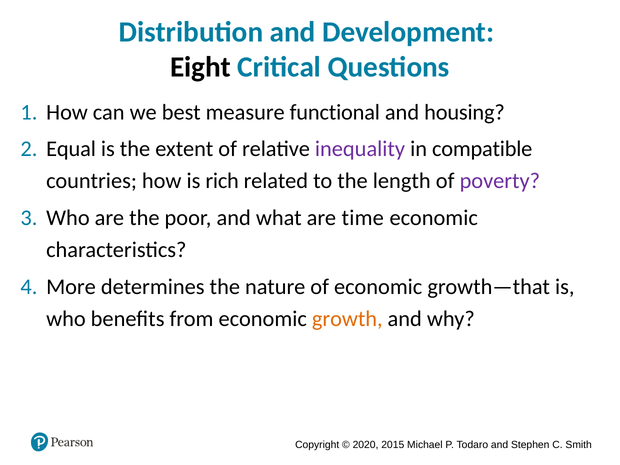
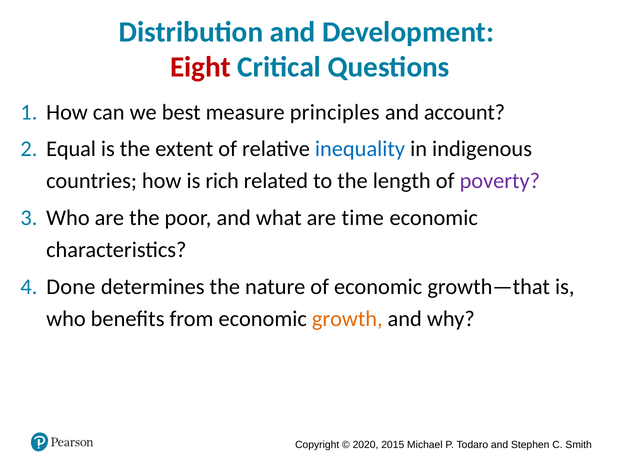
Eight colour: black -> red (200, 67)
functional: functional -> principles (335, 112)
housing: housing -> account (465, 112)
inequality colour: purple -> blue (360, 149)
compatible: compatible -> indigenous (482, 149)
More: More -> Done (71, 287)
